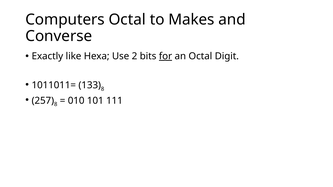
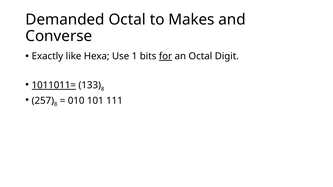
Computers: Computers -> Demanded (65, 20)
2: 2 -> 1 (134, 56)
1011011= underline: none -> present (54, 85)
